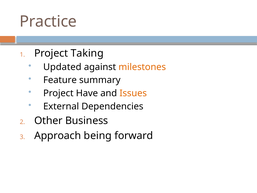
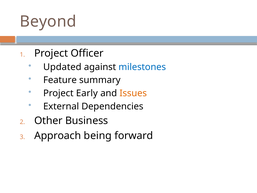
Practice: Practice -> Beyond (48, 21)
Taking: Taking -> Officer (87, 53)
milestones colour: orange -> blue (142, 67)
Have: Have -> Early (87, 93)
